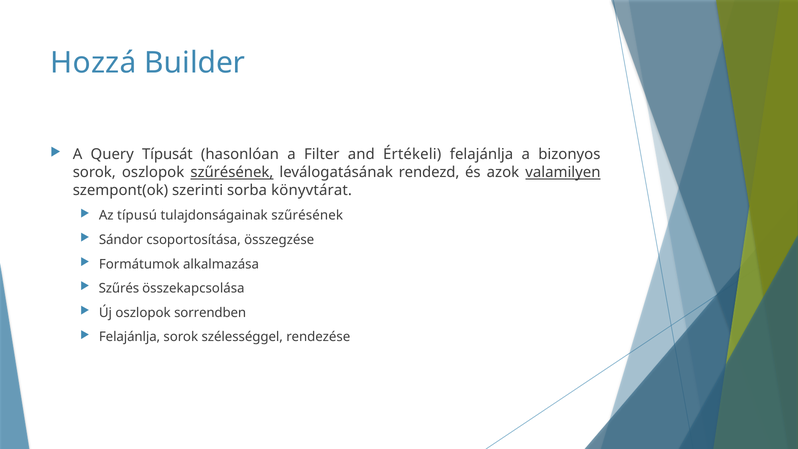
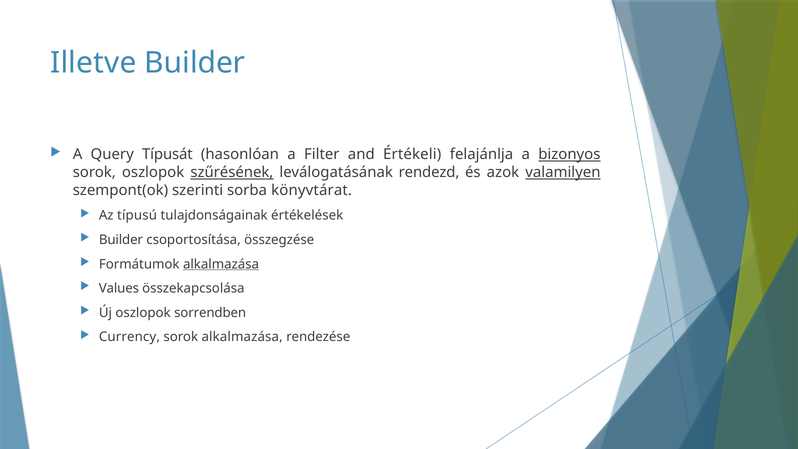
Hozzá: Hozzá -> Illetve (93, 63)
bizonyos underline: none -> present (569, 154)
tulajdonságainak szűrésének: szűrésének -> értékelések (307, 216)
Sándor: Sándor -> Builder (121, 240)
alkalmazása underline: none -> present (221, 264)
Szűrés: Szűrés -> Values (119, 288)
Felajánlja: Felajánlja -> Currency (129, 337)
sorok szélességgel: szélességgel -> alkalmazása (242, 337)
